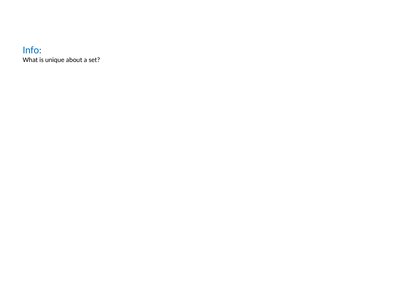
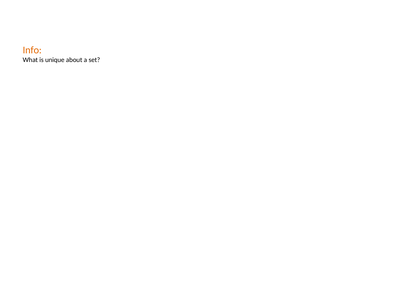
Info colour: blue -> orange (32, 50)
